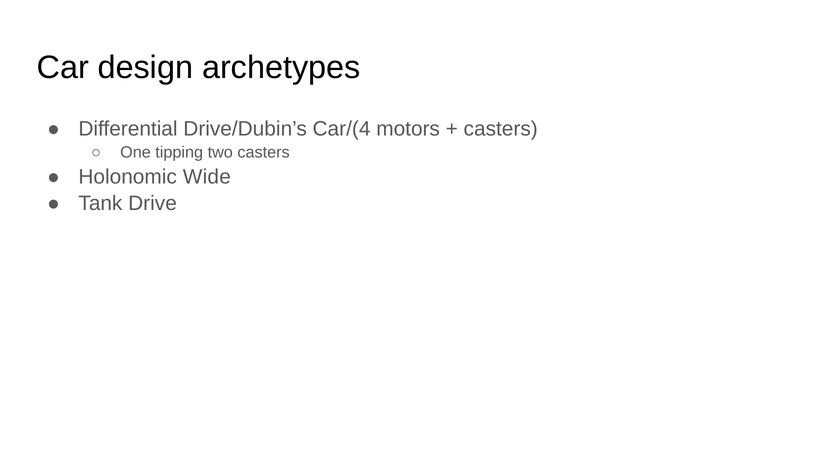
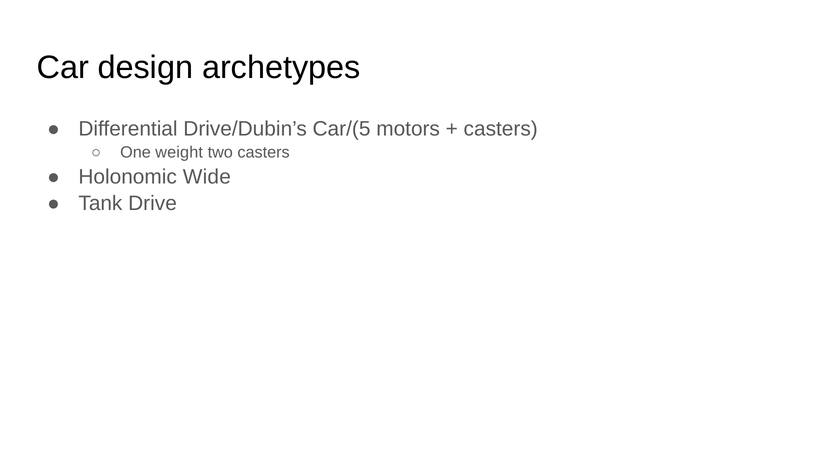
Car/(4: Car/(4 -> Car/(5 (342, 129)
tipping: tipping -> weight (179, 152)
